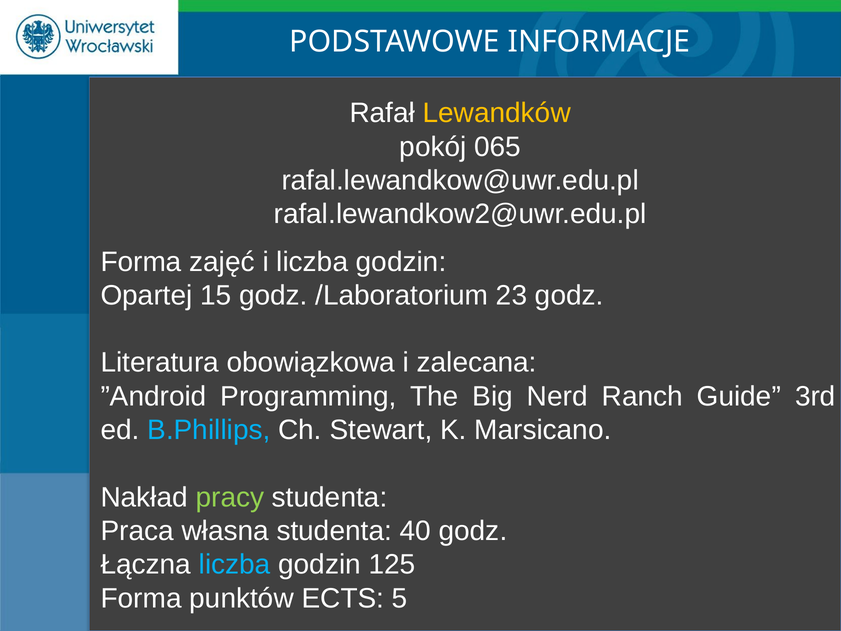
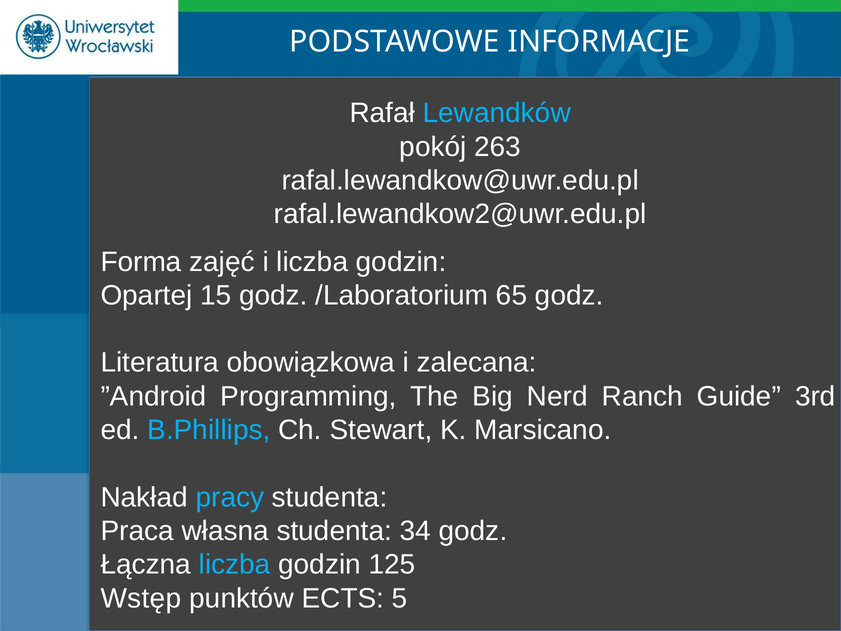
Lewandków colour: yellow -> light blue (497, 113)
065: 065 -> 263 (498, 147)
23: 23 -> 65 (512, 295)
pracy colour: light green -> light blue (230, 497)
40: 40 -> 34 (415, 531)
Forma: Forma -> Wstęp (141, 598)
